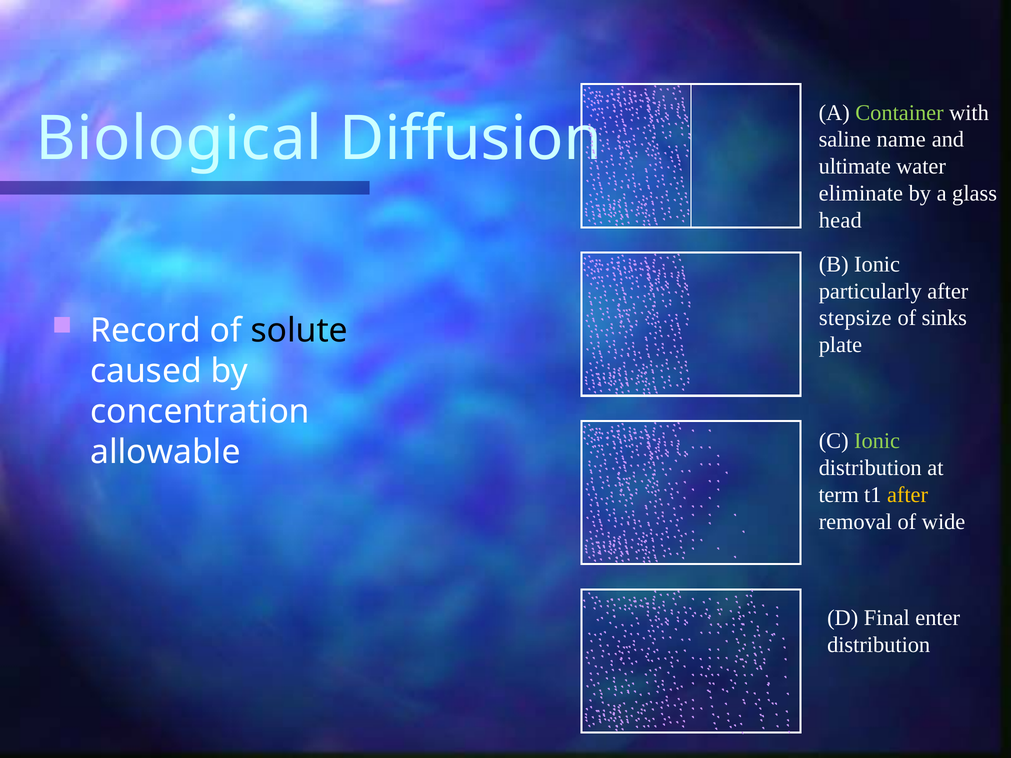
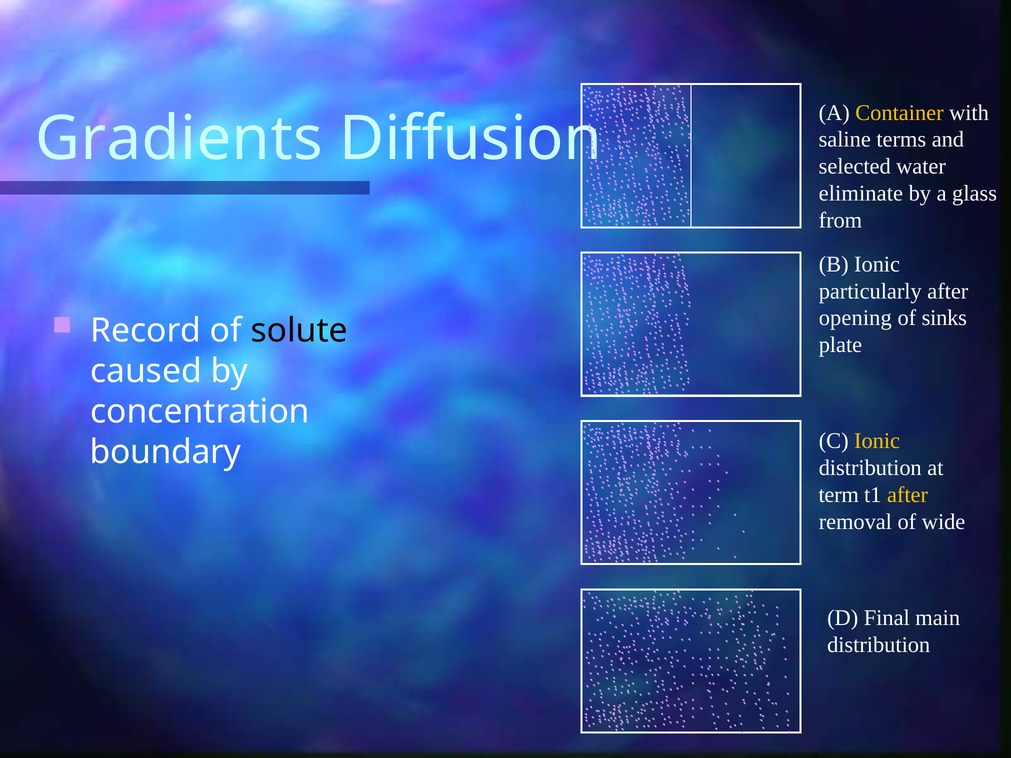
Container colour: light green -> yellow (899, 113)
Biological: Biological -> Gradients (179, 139)
name: name -> terms (901, 140)
ultimate: ultimate -> selected (855, 167)
head: head -> from (840, 220)
stepsize: stepsize -> opening (855, 318)
Ionic colour: light green -> yellow (877, 441)
allowable: allowable -> boundary (166, 452)
enter: enter -> main (938, 618)
